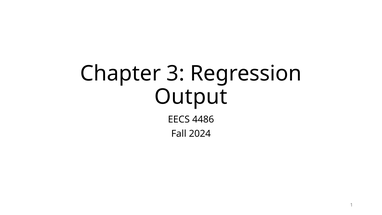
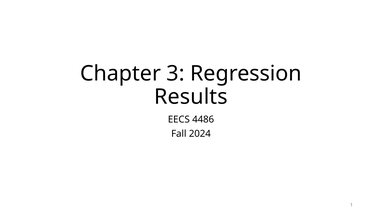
Output: Output -> Results (191, 97)
